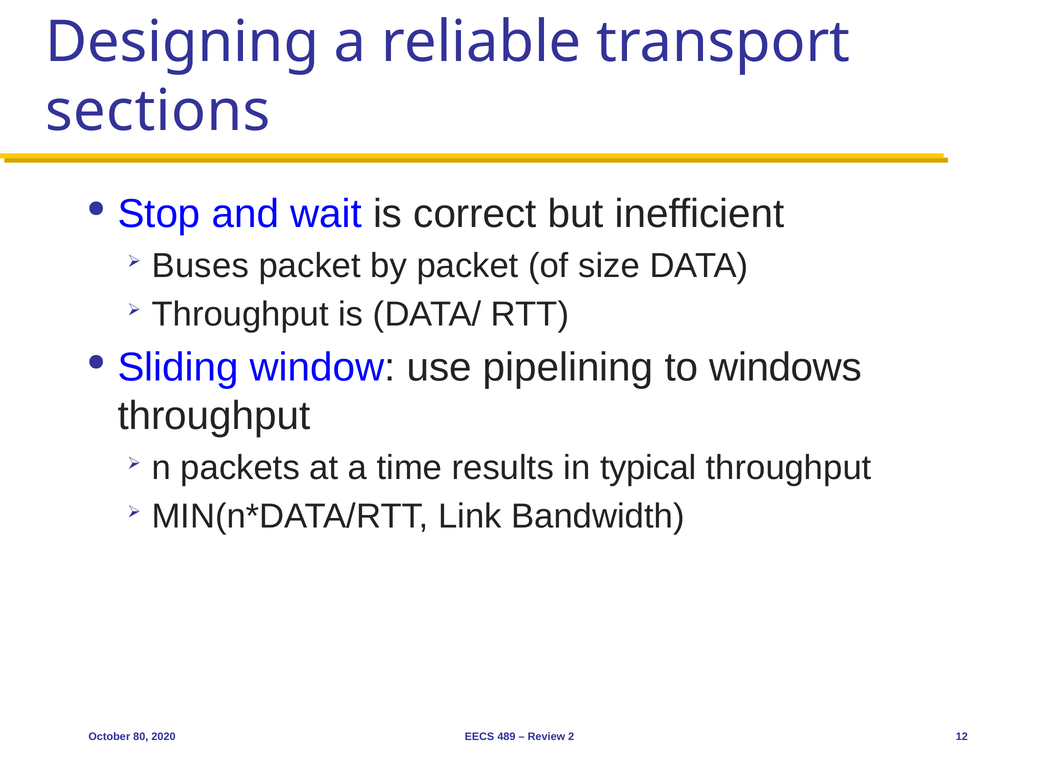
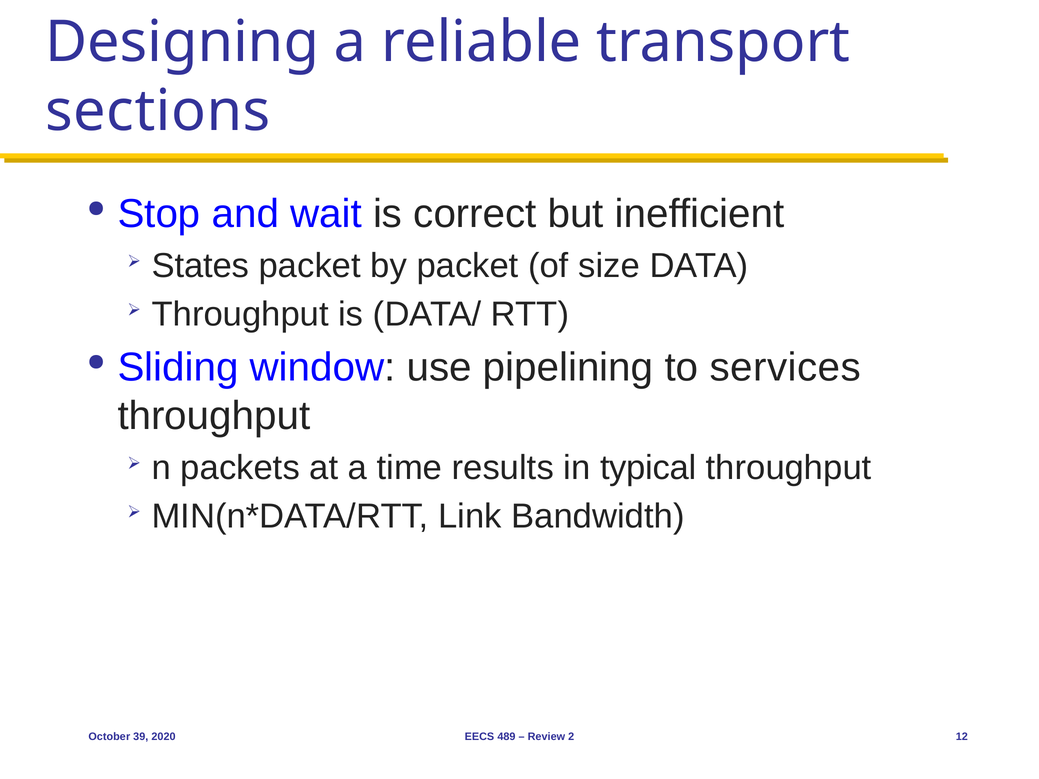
Buses: Buses -> States (200, 266)
windows: windows -> services (785, 368)
80: 80 -> 39 (141, 737)
